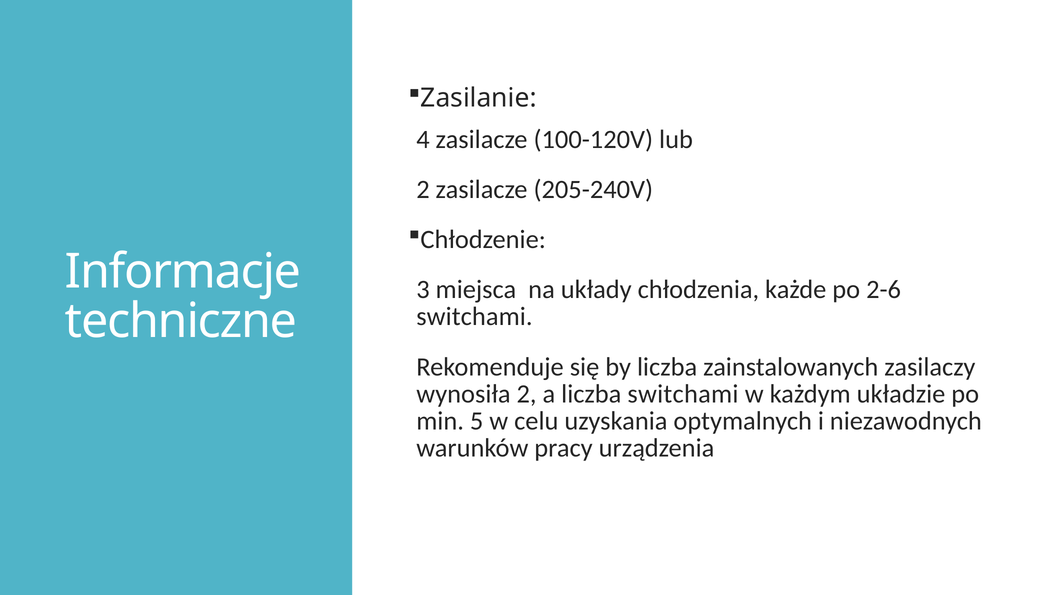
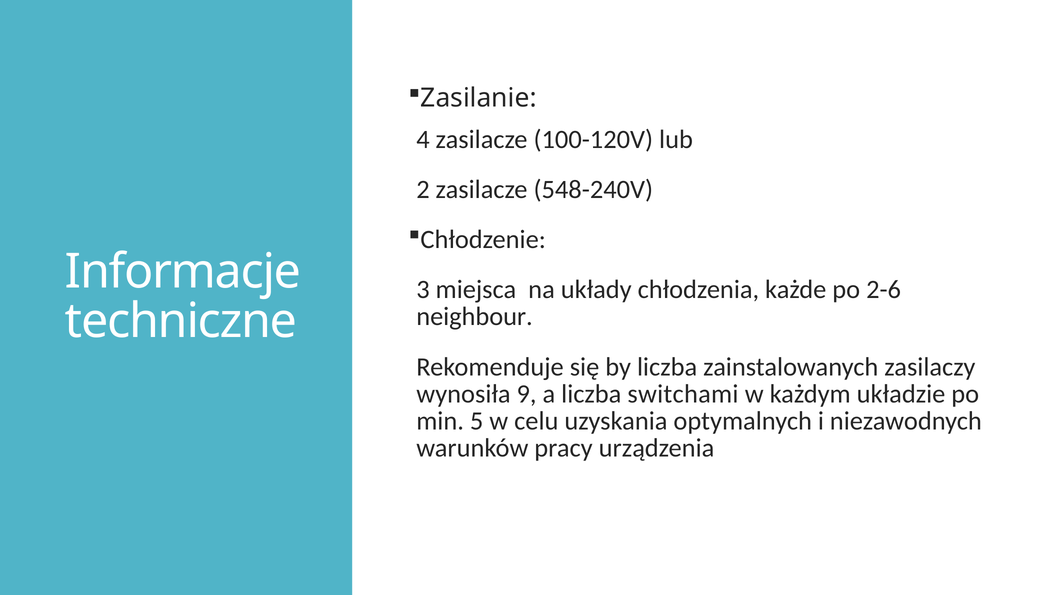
205-240V: 205-240V -> 548-240V (593, 190)
switchami: switchami -> neighbour (475, 317)
wynosiła 2: 2 -> 9 (527, 394)
